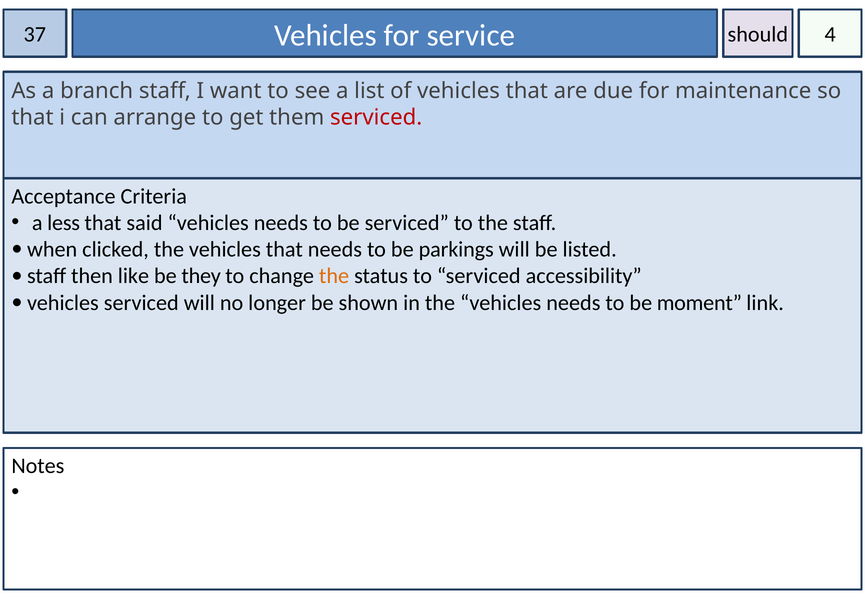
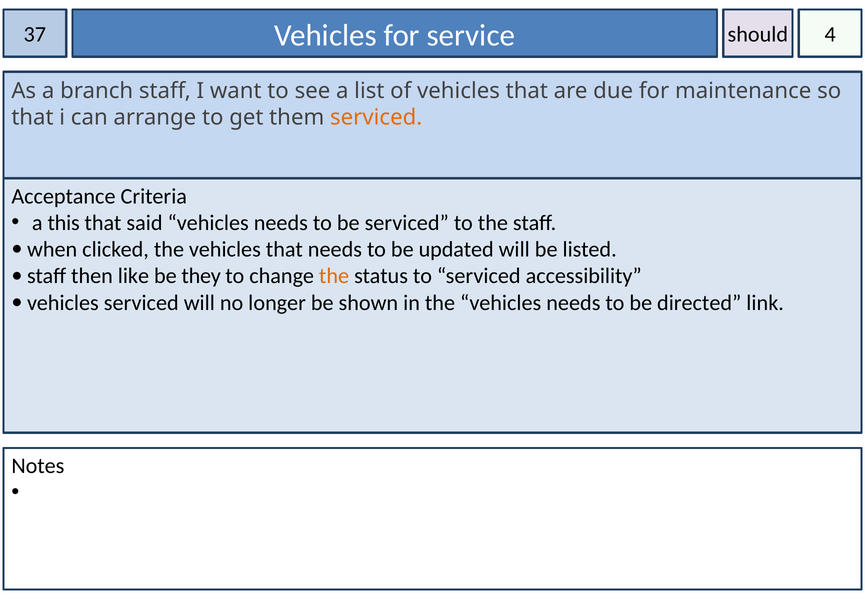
serviced colour: red -> orange (376, 117)
less: less -> this (64, 223)
parkings: parkings -> updated (456, 249)
moment: moment -> directed (699, 303)
